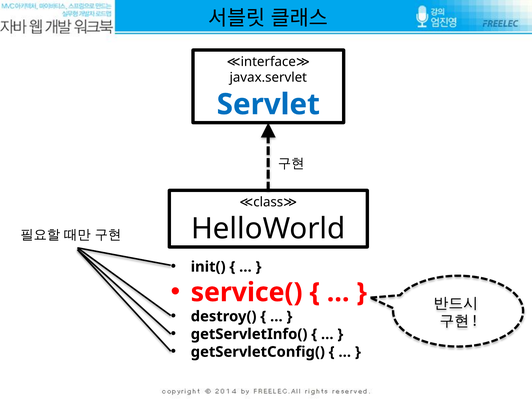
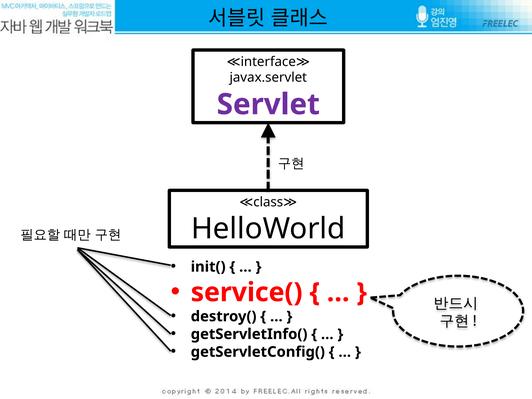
Servlet colour: blue -> purple (268, 104)
